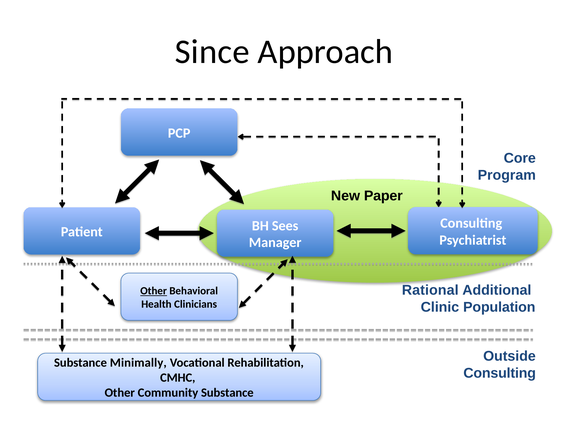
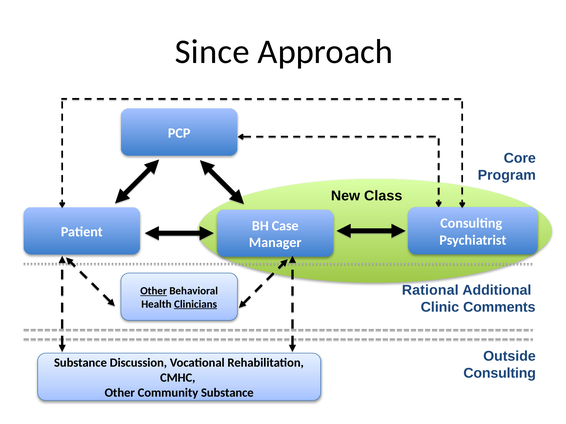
Paper: Paper -> Class (383, 196)
Sees: Sees -> Case (285, 226)
Clinicians underline: none -> present (196, 304)
Population: Population -> Comments (499, 307)
Minimally: Minimally -> Discussion (138, 363)
